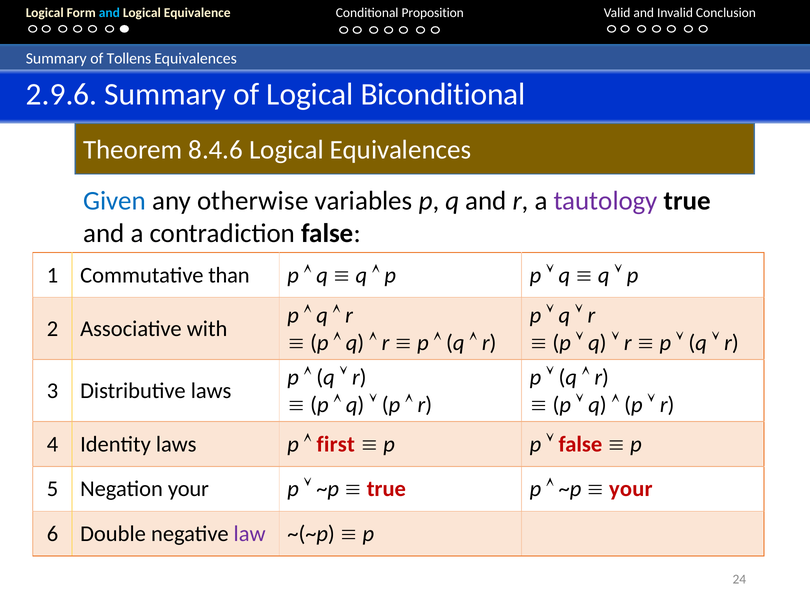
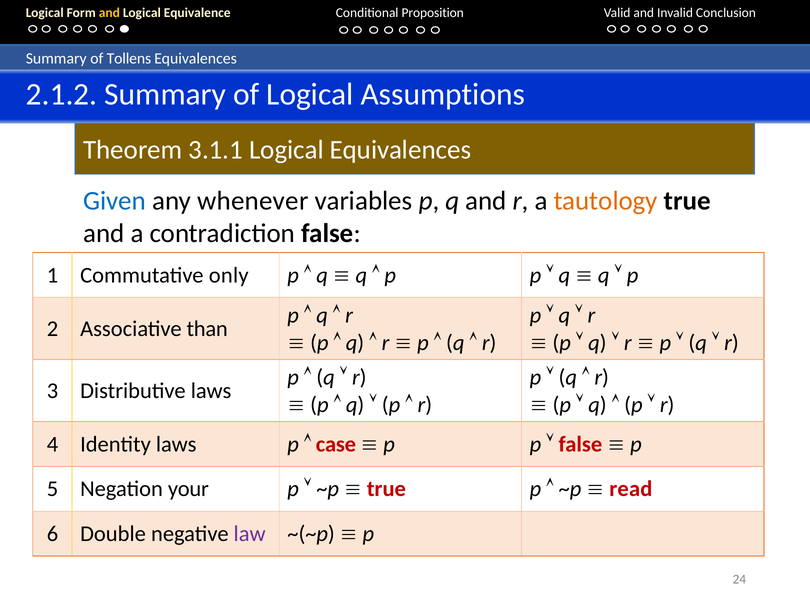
and colour: light blue -> yellow (109, 13)
2.9.6: 2.9.6 -> 2.1.2 (62, 95)
Biconditional: Biconditional -> Assumptions (443, 95)
8.4.6: 8.4.6 -> 3.1.1 (216, 150)
otherwise: otherwise -> whenever (253, 201)
tautology colour: purple -> orange (606, 201)
than: than -> only (229, 275)
with: with -> than (207, 329)
first: first -> case (336, 445)
your: your -> read (631, 489)
